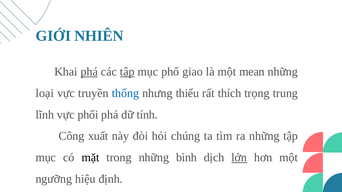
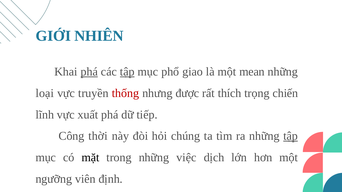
thống colour: blue -> red (125, 93)
thiểu: thiểu -> được (187, 93)
trung: trung -> chiến (285, 93)
phối: phối -> xuất (88, 115)
tính: tính -> tiếp (147, 115)
xuất: xuất -> thời (98, 136)
tập underline: none -> present (291, 136)
bình: bình -> việc (186, 158)
lớn underline: present -> none (239, 158)
hiệu: hiệu -> viên (85, 179)
